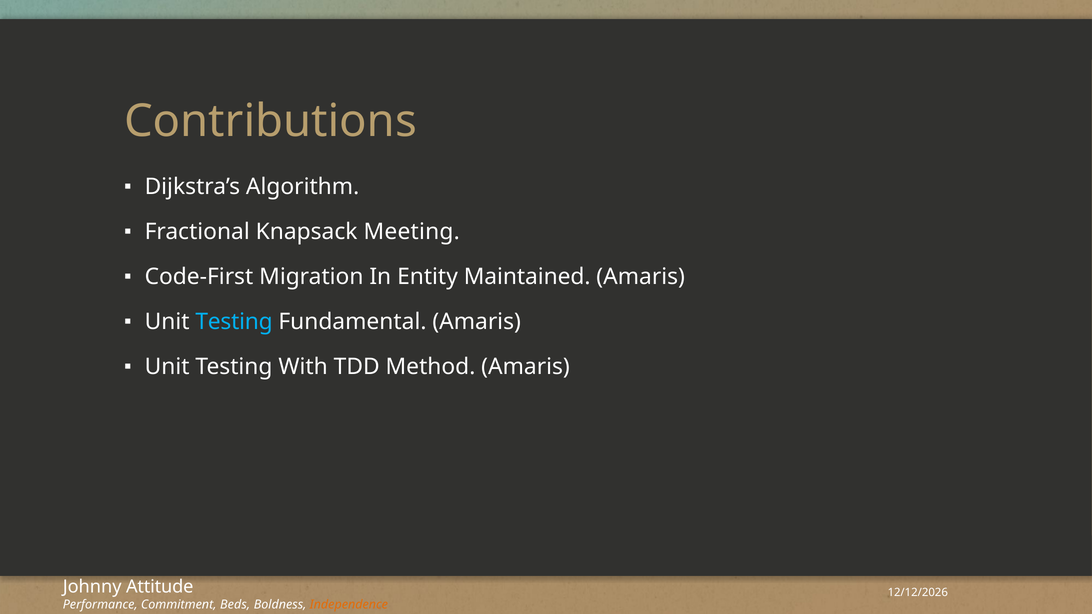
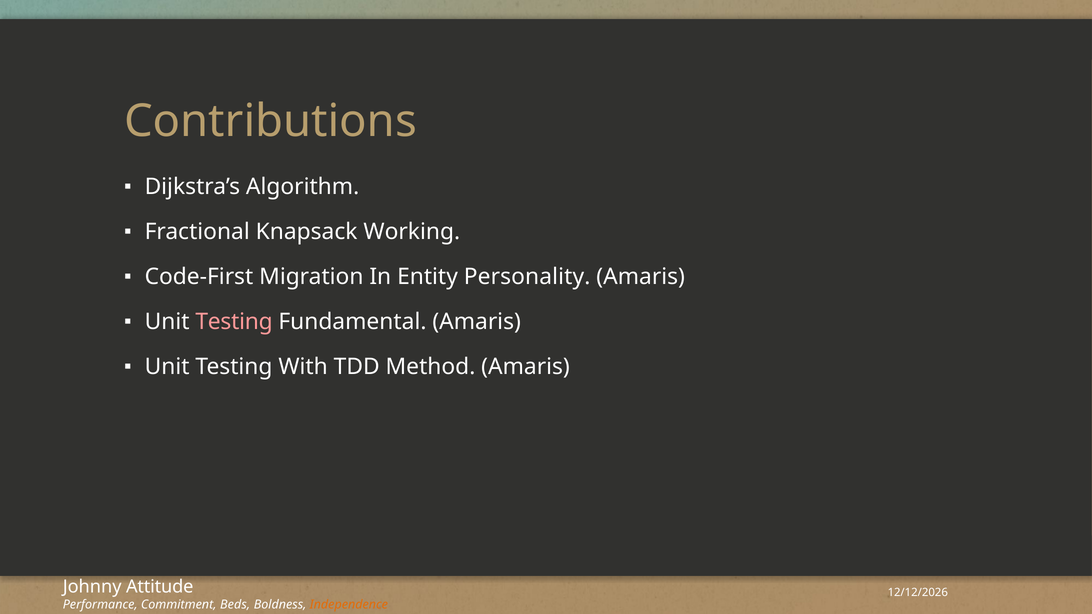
Meeting: Meeting -> Working (412, 232)
Maintained: Maintained -> Personality (527, 277)
Testing colour: light blue -> pink (234, 322)
